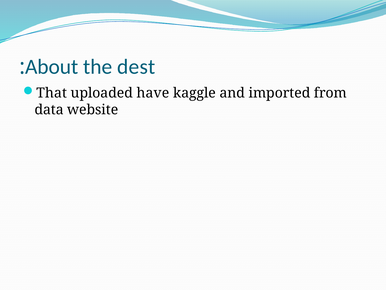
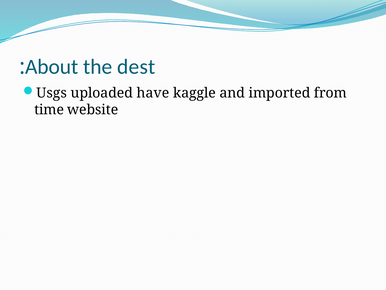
That: That -> Usgs (52, 93)
data: data -> time (49, 110)
